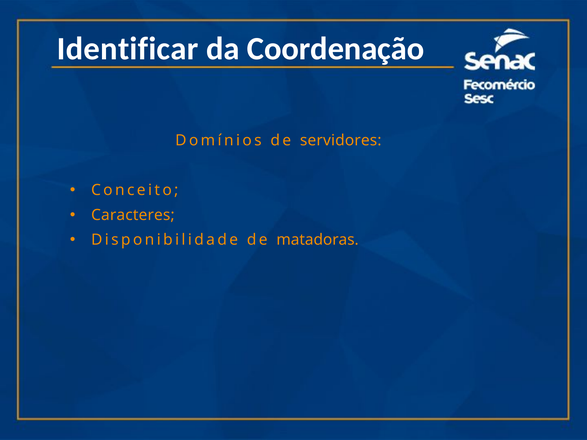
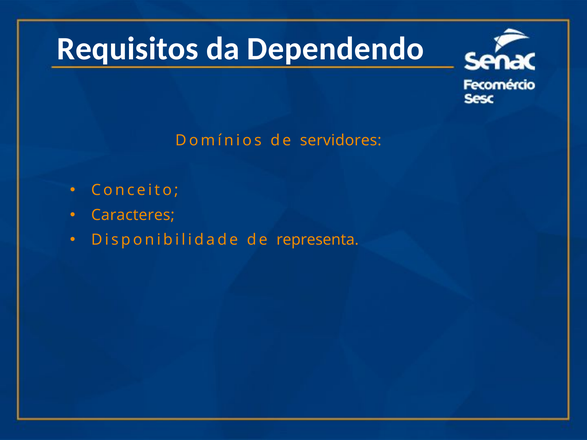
Identificar: Identificar -> Requisitos (128, 49)
Coordenação: Coordenação -> Dependendo (335, 49)
matadoras: matadoras -> representa (318, 240)
